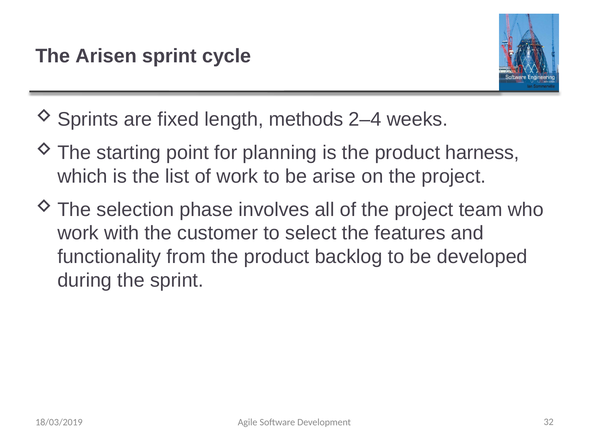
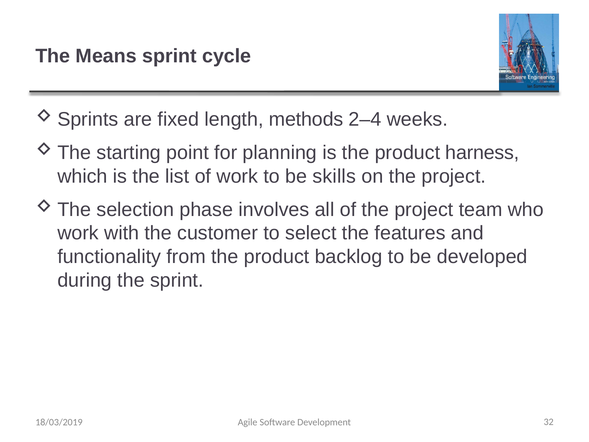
Arisen: Arisen -> Means (106, 56)
arise: arise -> skills (334, 176)
